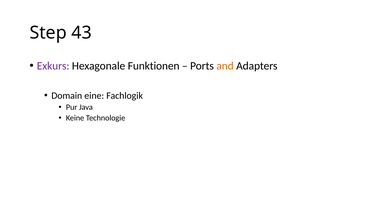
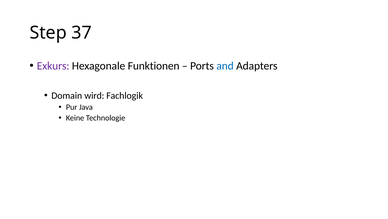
43: 43 -> 37 (82, 33)
and colour: orange -> blue (225, 66)
eine: eine -> wird (94, 95)
